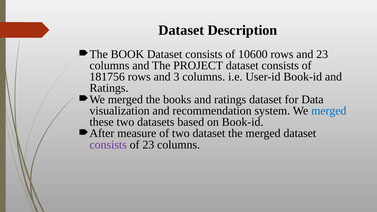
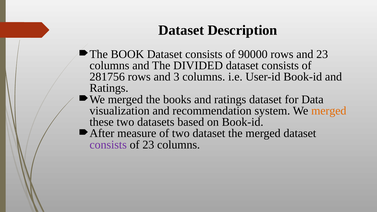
10600: 10600 -> 90000 (253, 54)
PROJECT: PROJECT -> DIVIDED (198, 66)
181756: 181756 -> 281756 (107, 77)
merged colour: blue -> orange (329, 111)
